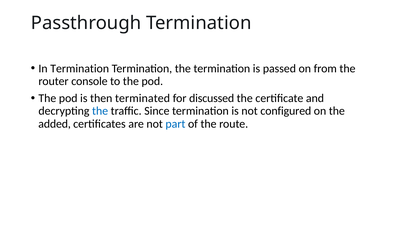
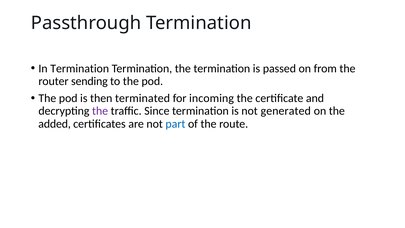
console: console -> sending (89, 81)
discussed: discussed -> incoming (212, 98)
the colour: blue -> purple (100, 111)
configured: configured -> generated (286, 111)
